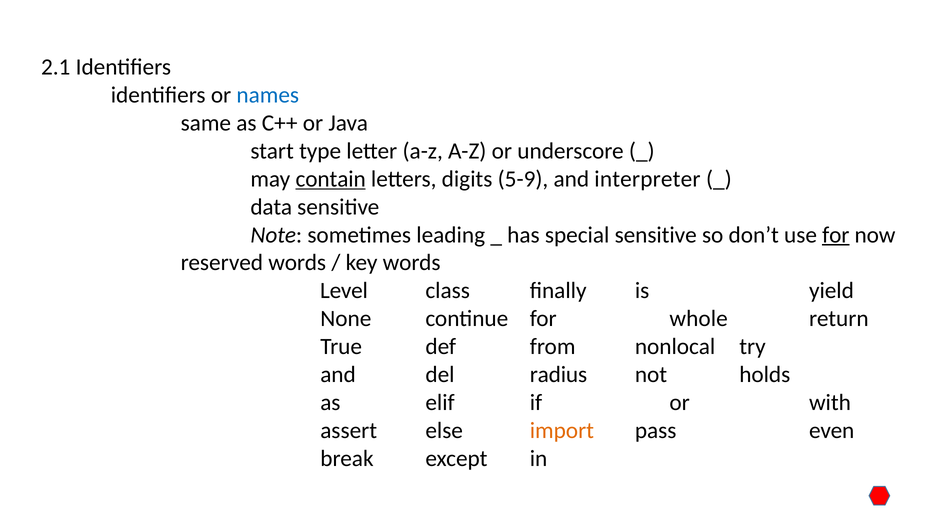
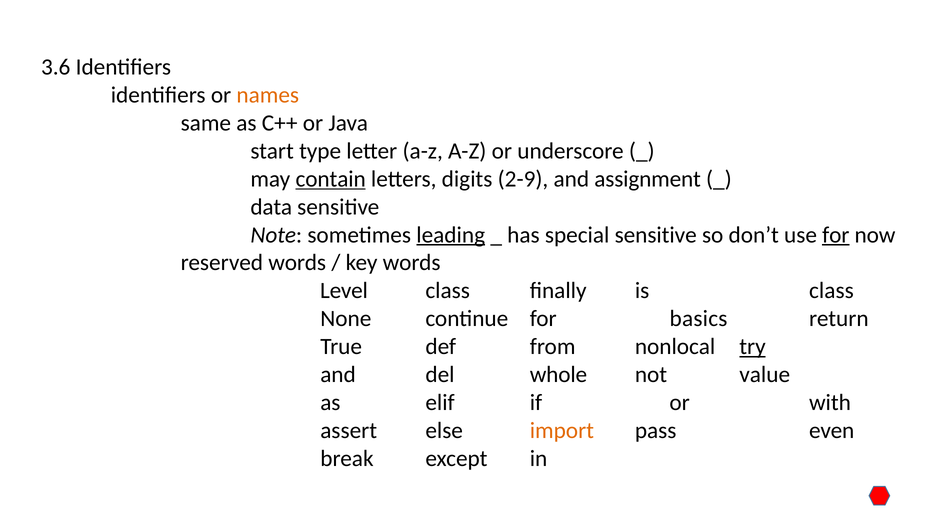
2.1: 2.1 -> 3.6 (56, 67)
names colour: blue -> orange (268, 95)
5-9: 5-9 -> 2-9 (523, 179)
interpreter: interpreter -> assignment (648, 179)
leading underline: none -> present (451, 235)
is yield: yield -> class (831, 291)
whole: whole -> basics (699, 318)
try underline: none -> present (752, 346)
radius: radius -> whole (558, 374)
holds: holds -> value (765, 374)
